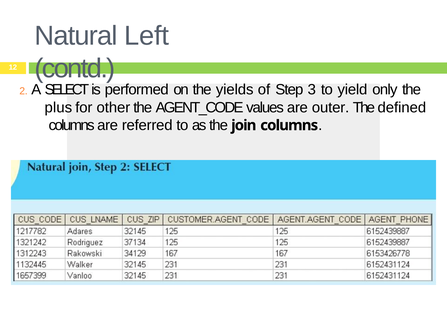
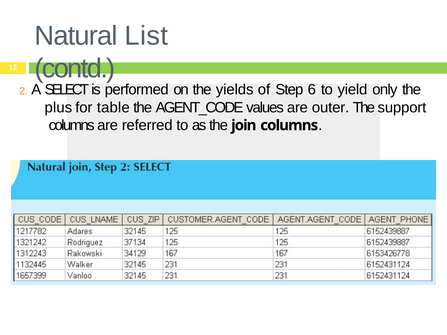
Left: Left -> List (146, 36)
3: 3 -> 6 (312, 90)
other: other -> table (113, 108)
defined: defined -> support (402, 108)
